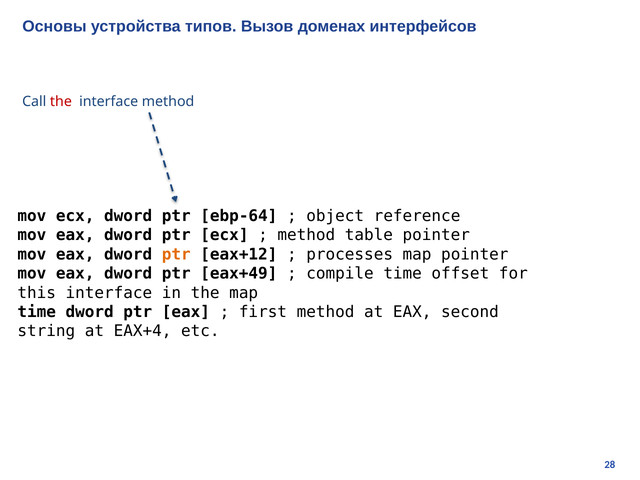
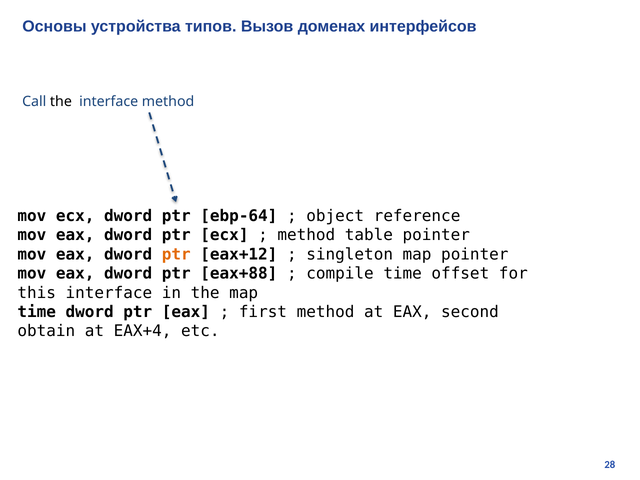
the colour: red -> black (61, 102)
processes: processes -> singleton (350, 254)
eax+49: eax+49 -> eax+88 (239, 274)
string: string -> obtain (46, 331)
